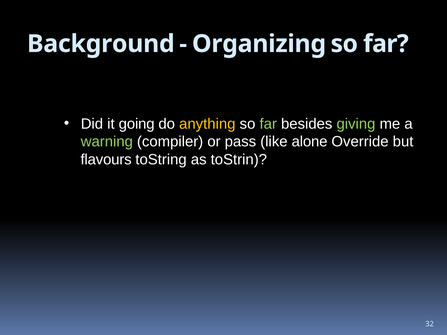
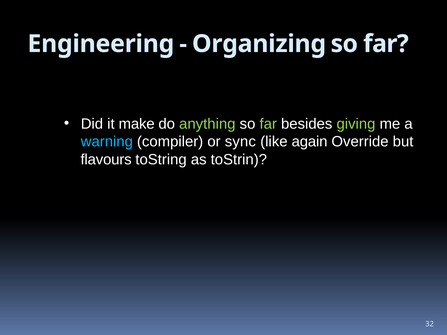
Background: Background -> Engineering (101, 44)
going: going -> make (137, 124)
anything colour: yellow -> light green (207, 124)
warning colour: light green -> light blue (107, 142)
pass: pass -> sync (240, 142)
alone: alone -> again (310, 142)
